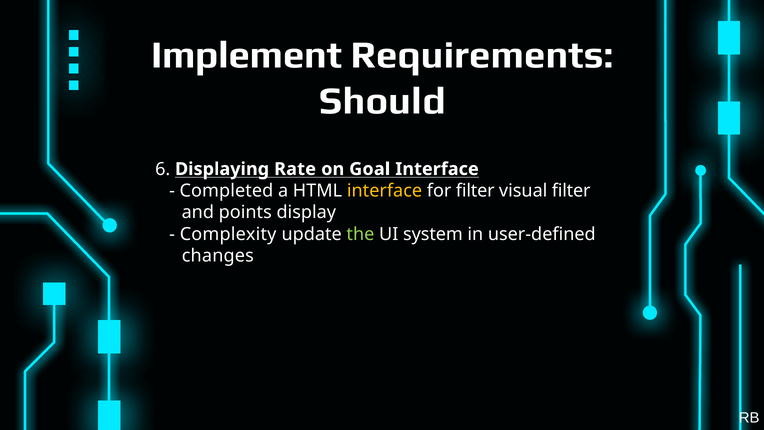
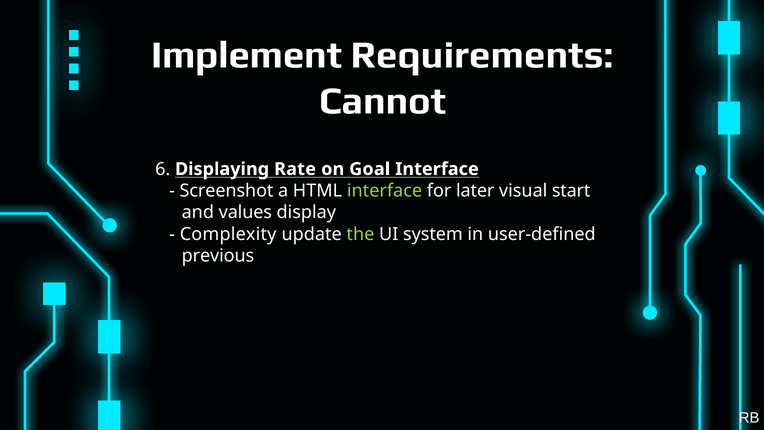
Should: Should -> Cannot (383, 101)
Completed: Completed -> Screenshot (227, 191)
interface colour: yellow -> light green (385, 191)
for filter: filter -> later (475, 191)
visual filter: filter -> start (571, 191)
points: points -> values (245, 212)
changes: changes -> previous (218, 256)
